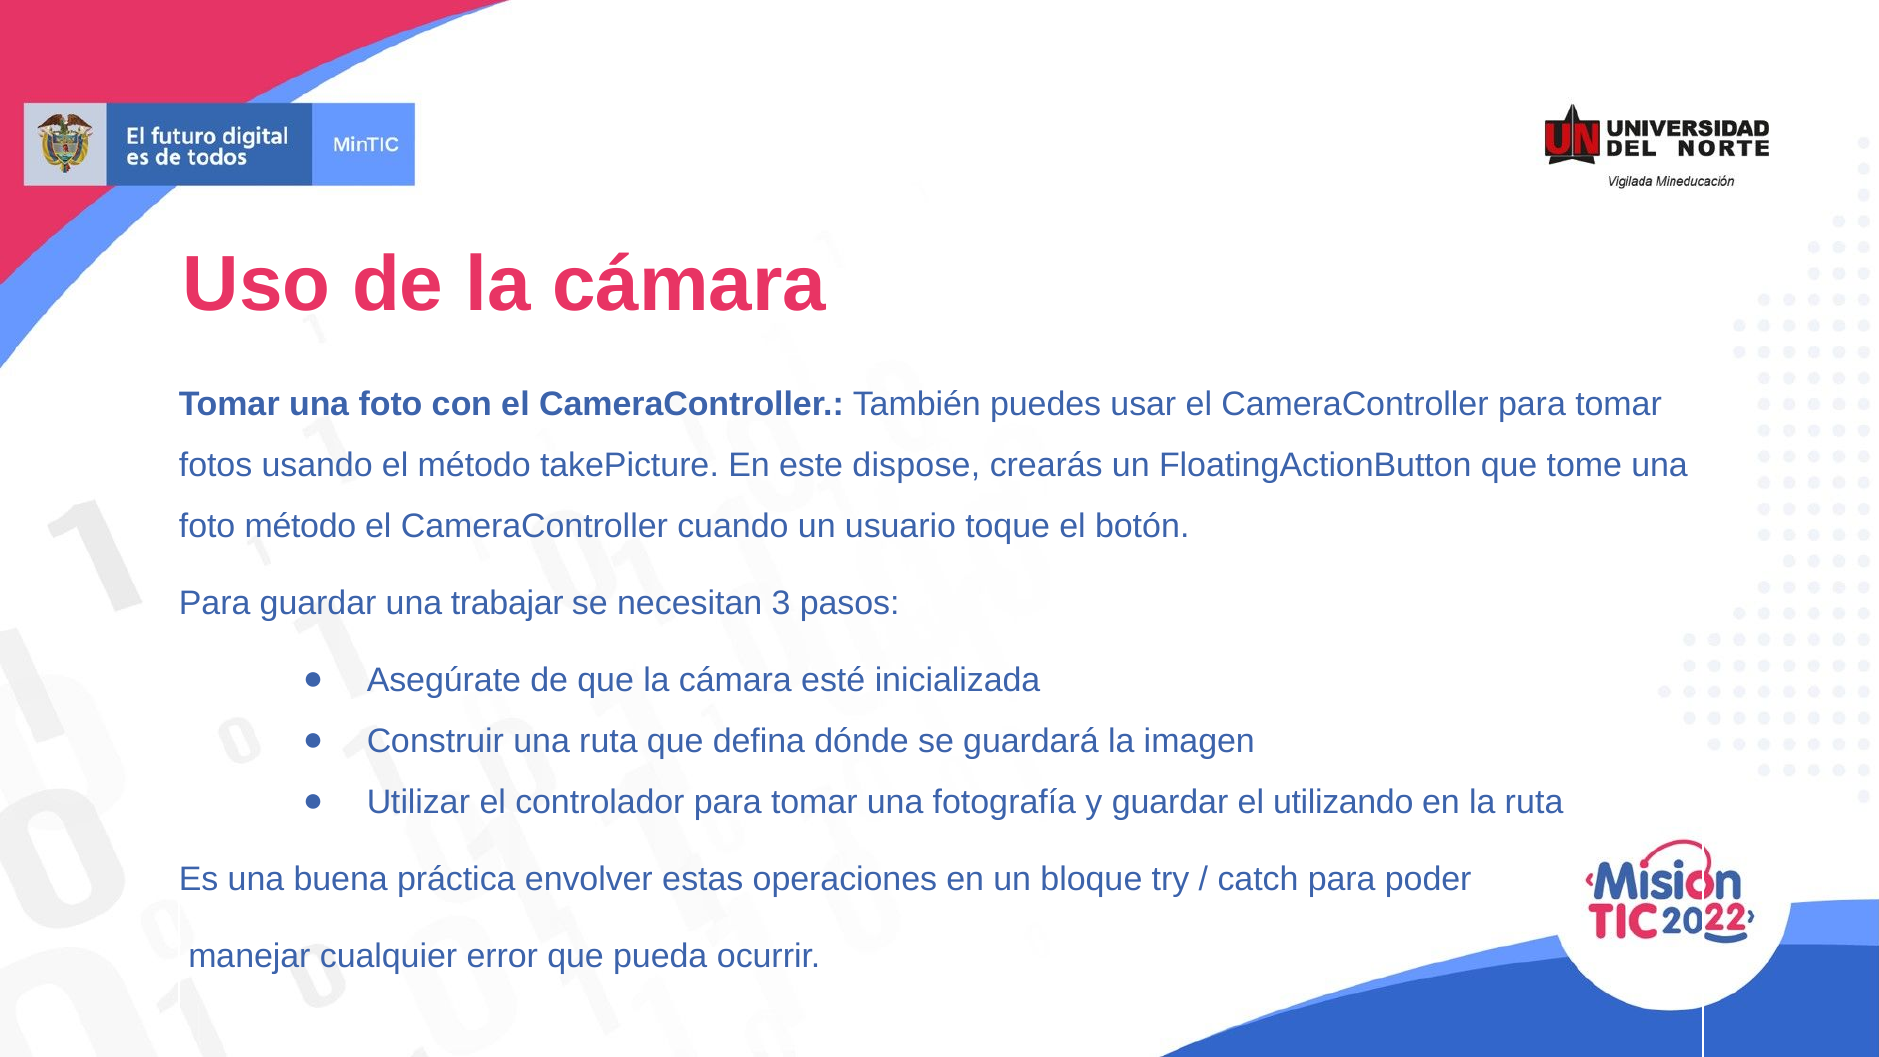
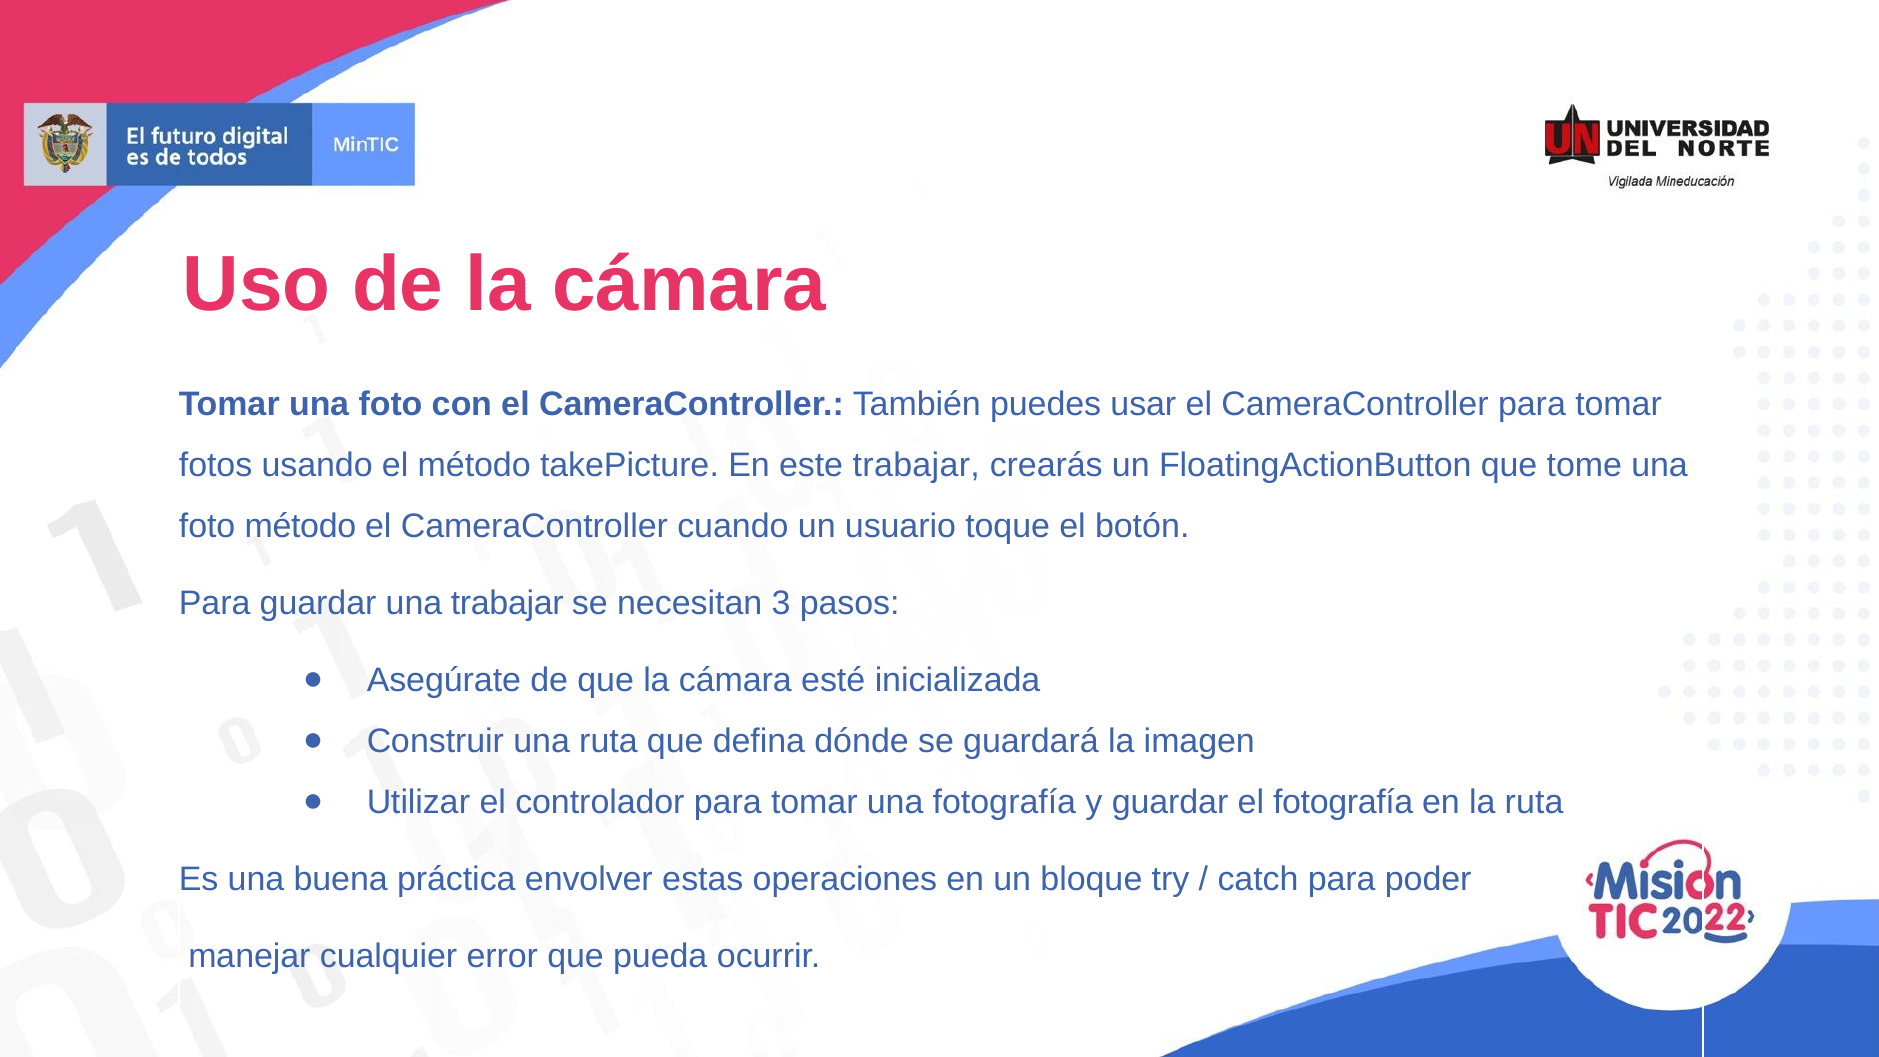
este dispose: dispose -> trabajar (916, 466)
el utilizando: utilizando -> fotografía (1343, 802)
